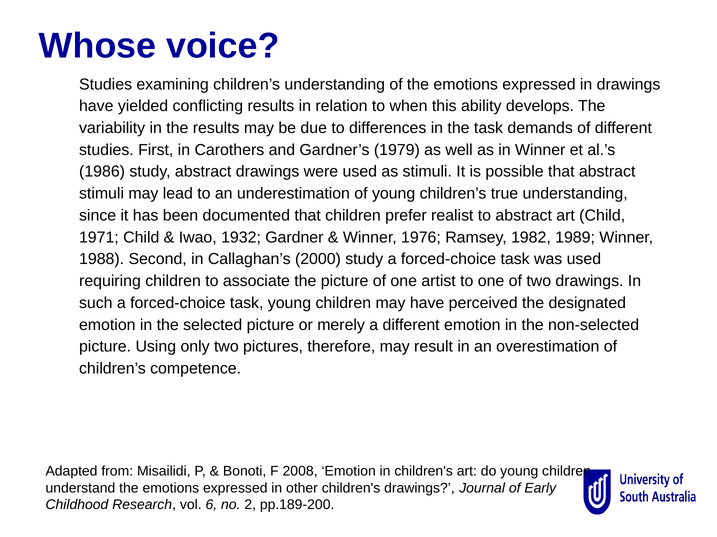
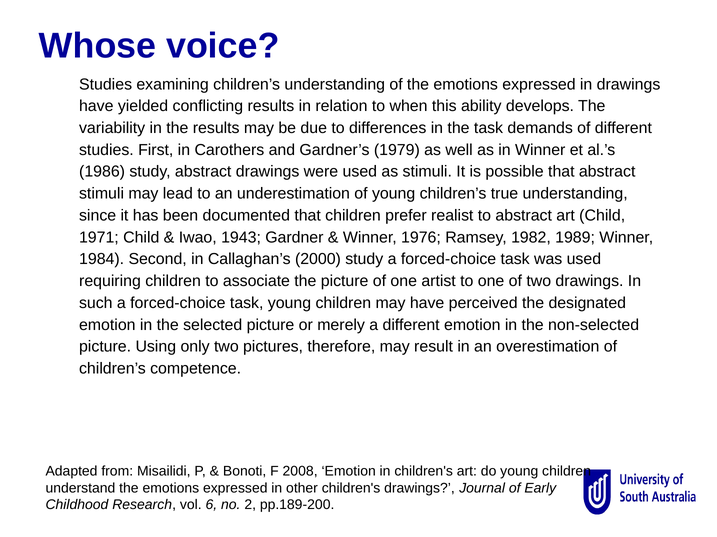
1932: 1932 -> 1943 (241, 238)
1988: 1988 -> 1984 (102, 260)
